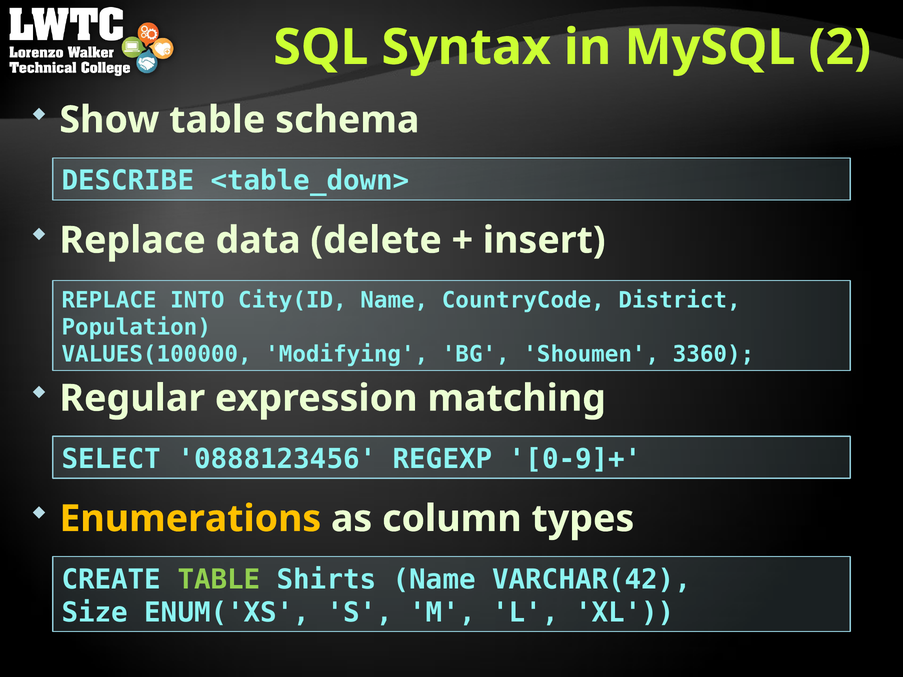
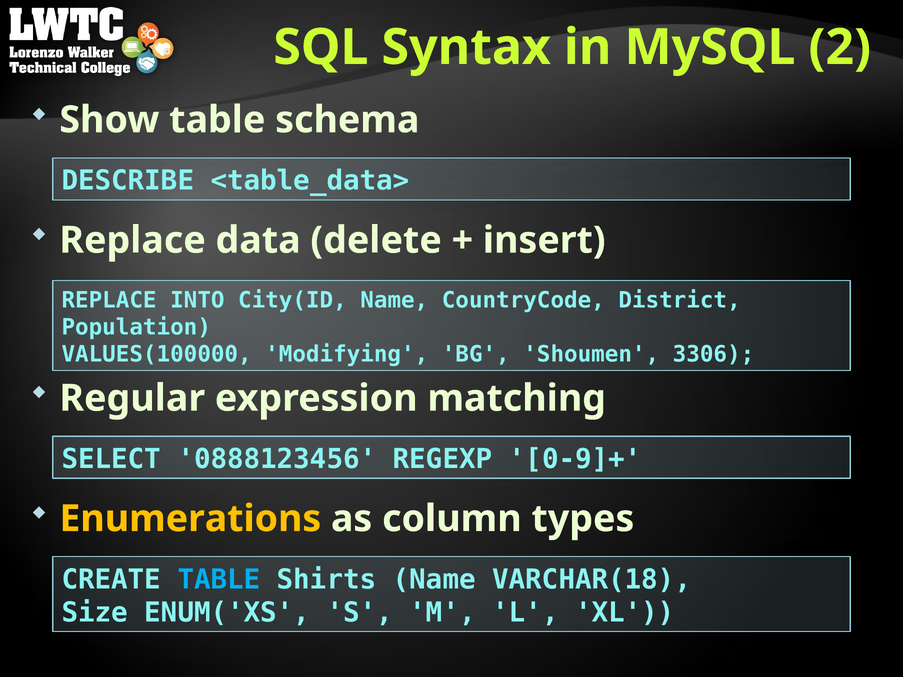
<table_down>: <table_down> -> <table_data> (310, 181)
3360: 3360 -> 3306 (713, 354)
TABLE colour: light green -> light blue (219, 580)
VARCHAR(42: VARCHAR(42 -> VARCHAR(18 (592, 580)
